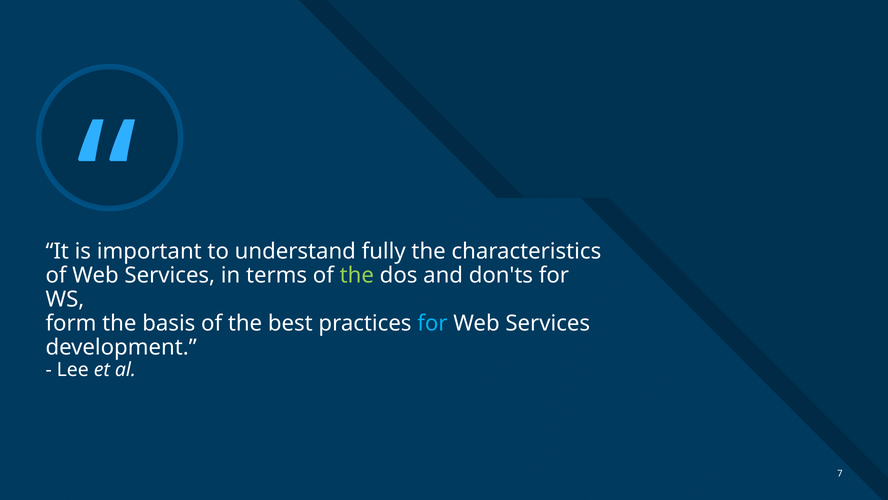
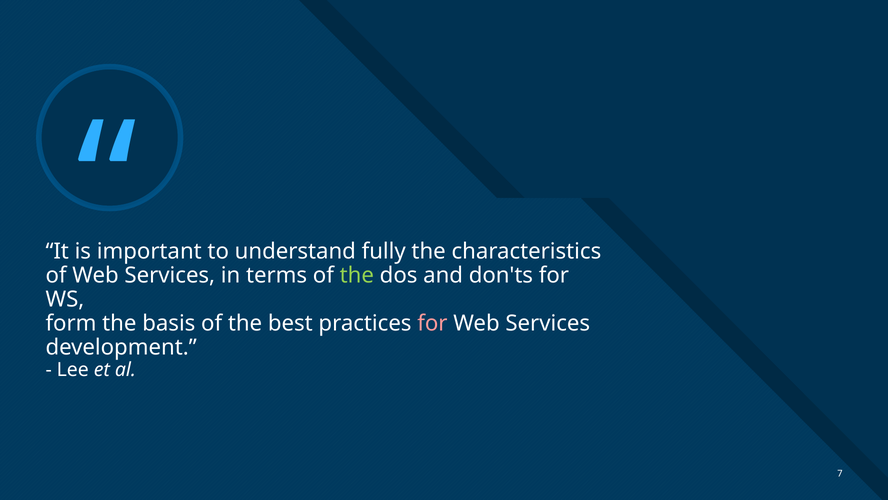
for colour: light blue -> pink (432, 323)
